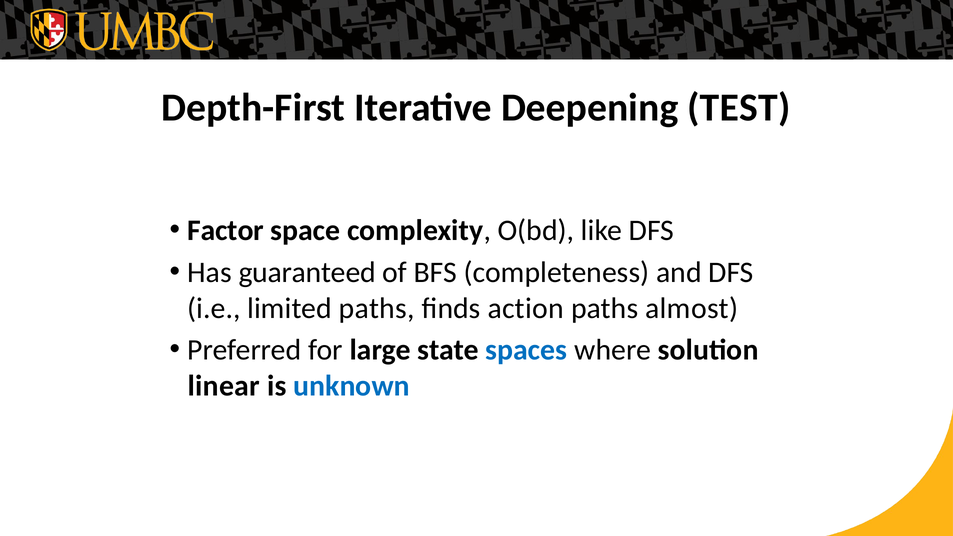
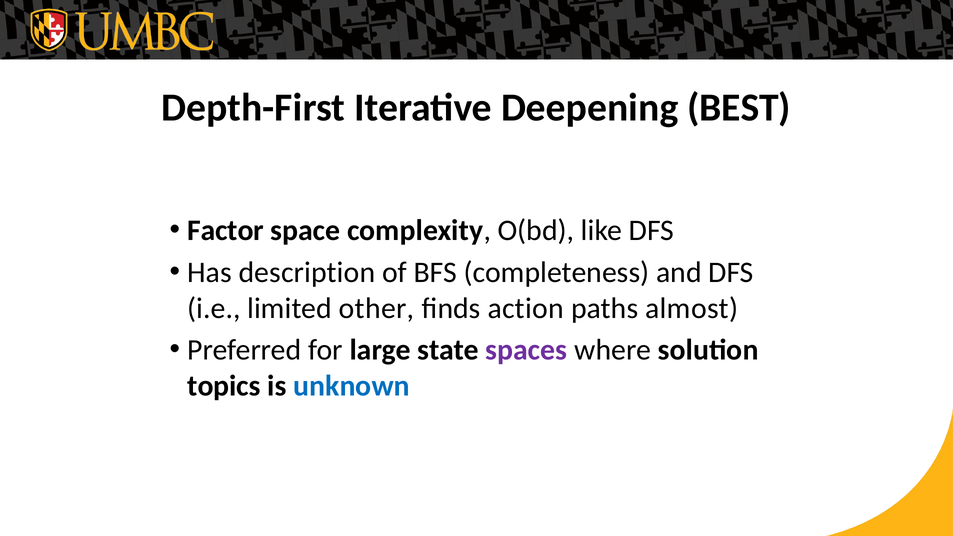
TEST: TEST -> BEST (739, 108)
guaranteed: guaranteed -> description (307, 272)
limited paths: paths -> other (377, 308)
spaces colour: blue -> purple (526, 350)
linear: linear -> topics (224, 386)
